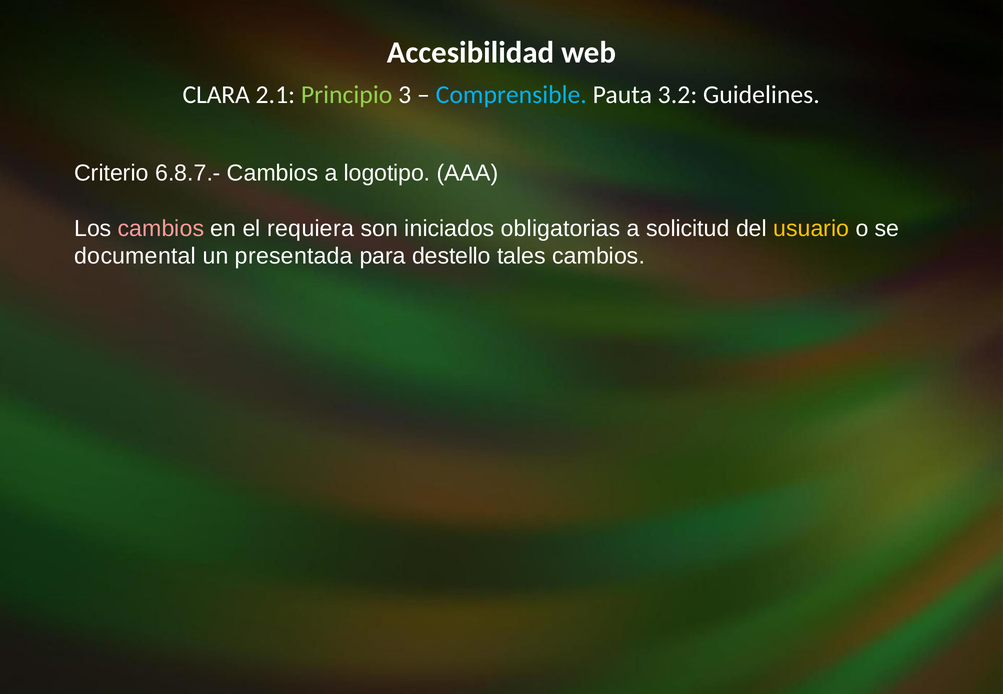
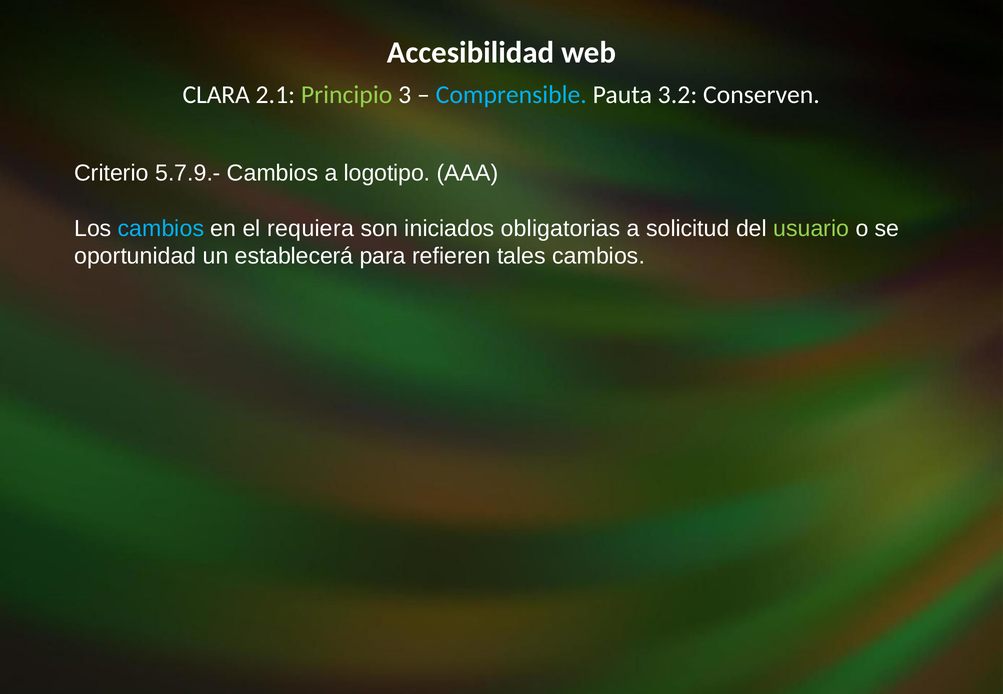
Guidelines: Guidelines -> Conserven (761, 95)
6.8.7.-: 6.8.7.- -> 5.7.9.- (188, 173)
cambios colour: pink -> light blue (161, 229)
usuario colour: yellow -> light green (811, 229)
documental: documental -> oportunidad (135, 256)
presentada: presentada -> establecerá (294, 256)
destello: destello -> refieren (451, 256)
